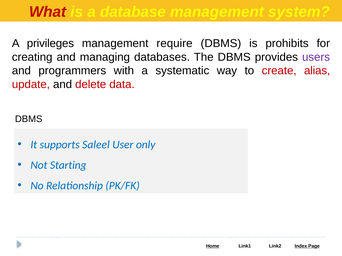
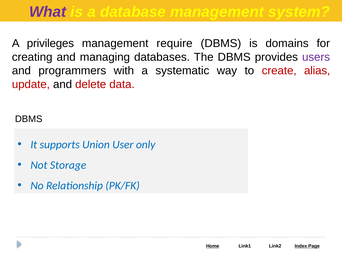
What colour: red -> purple (48, 12)
prohibits: prohibits -> domains (287, 44)
Saleel: Saleel -> Union (96, 145)
Starting: Starting -> Storage (68, 165)
